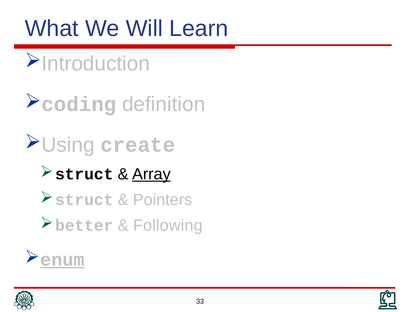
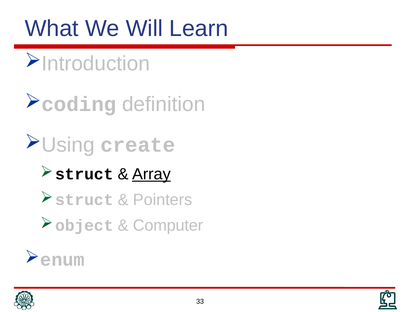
better: better -> object (84, 225)
Following: Following -> Computer (168, 225)
enum underline: present -> none (62, 260)
